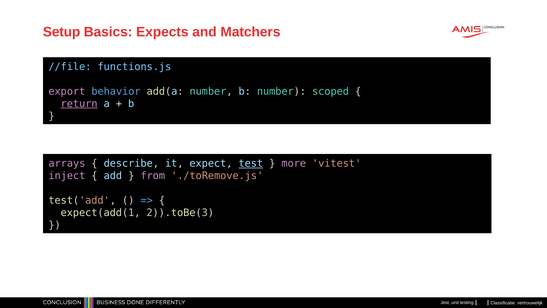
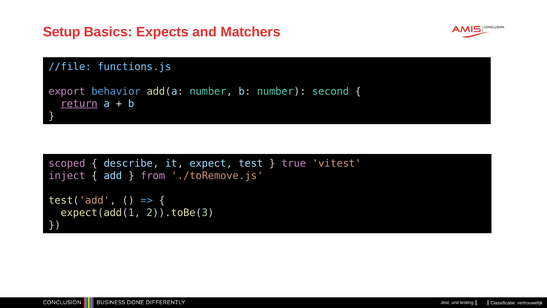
scoped: scoped -> second (331, 91)
arrays: arrays -> scoped (67, 163)
test underline: present -> none (251, 163)
more: more -> true (294, 163)
